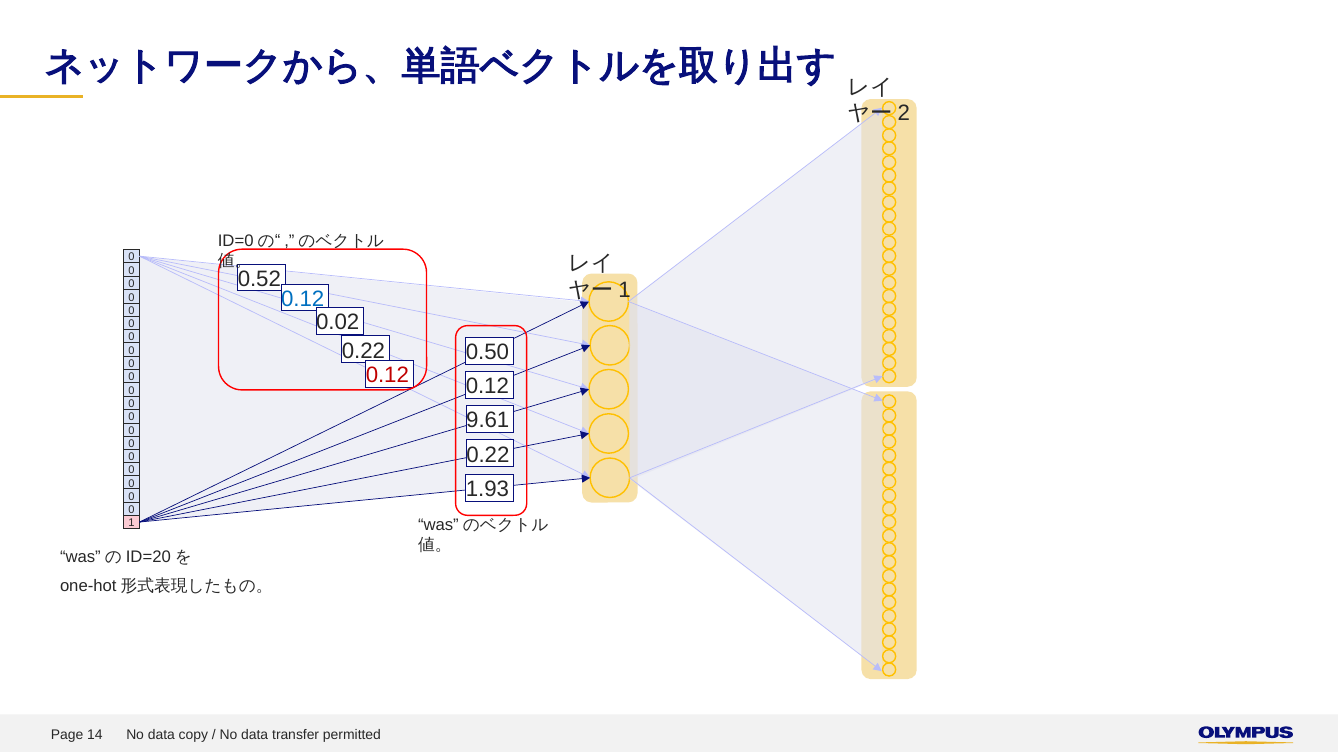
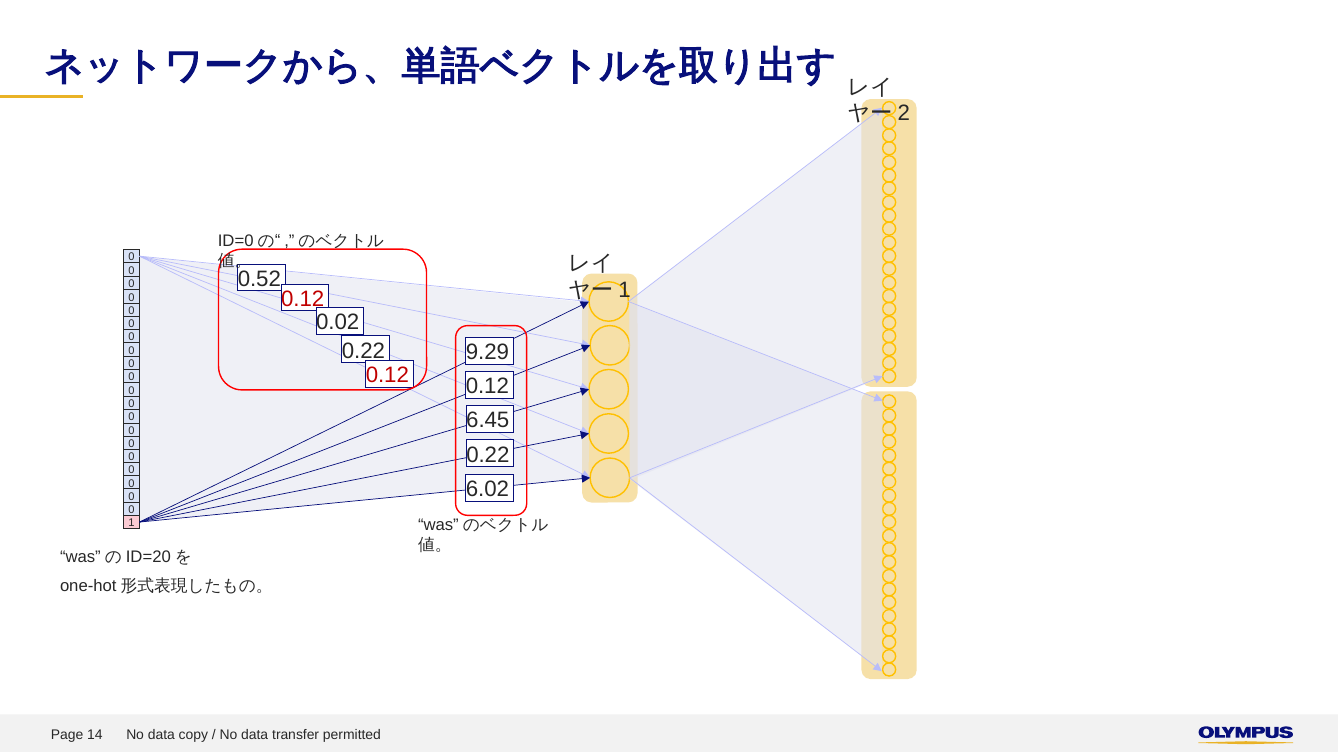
0.12 colour: blue -> red (303, 299)
0.50: 0.50 -> 9.29 (487, 353)
9.61: 9.61 -> 6.45 (488, 421)
1.93: 1.93 -> 6.02 (487, 490)
